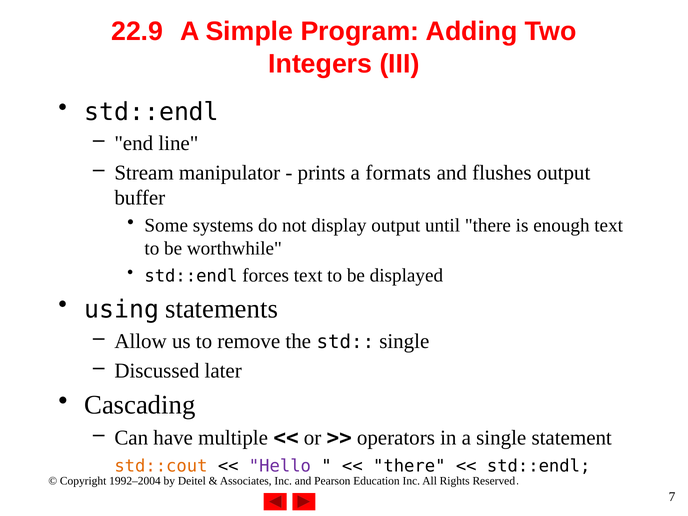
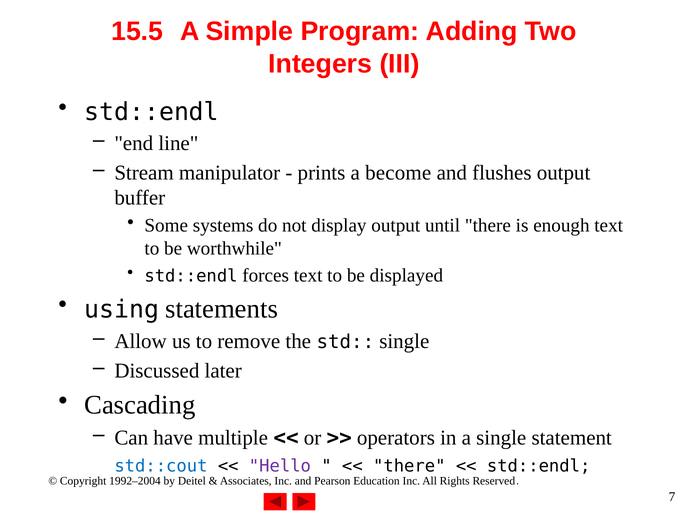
22.9: 22.9 -> 15.5 (137, 32)
formats: formats -> become (398, 173)
std::cout colour: orange -> blue (161, 466)
